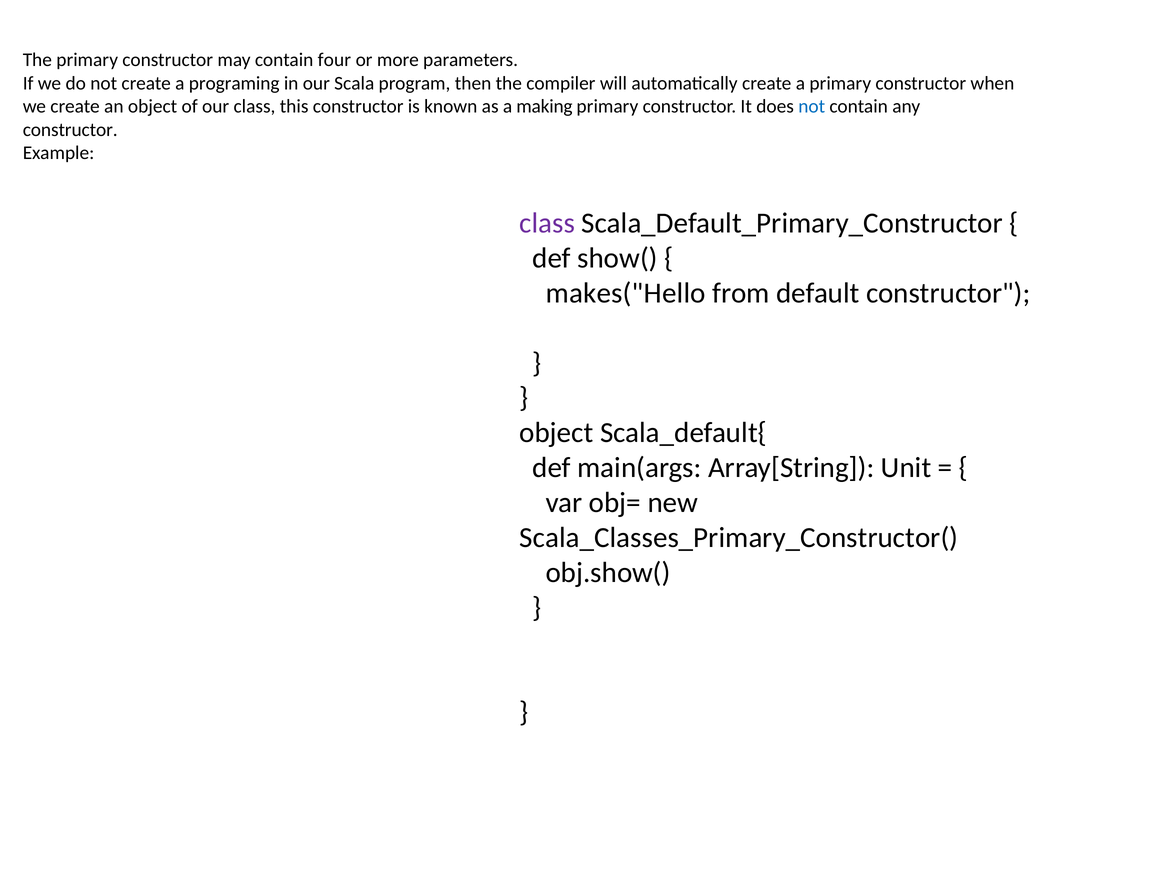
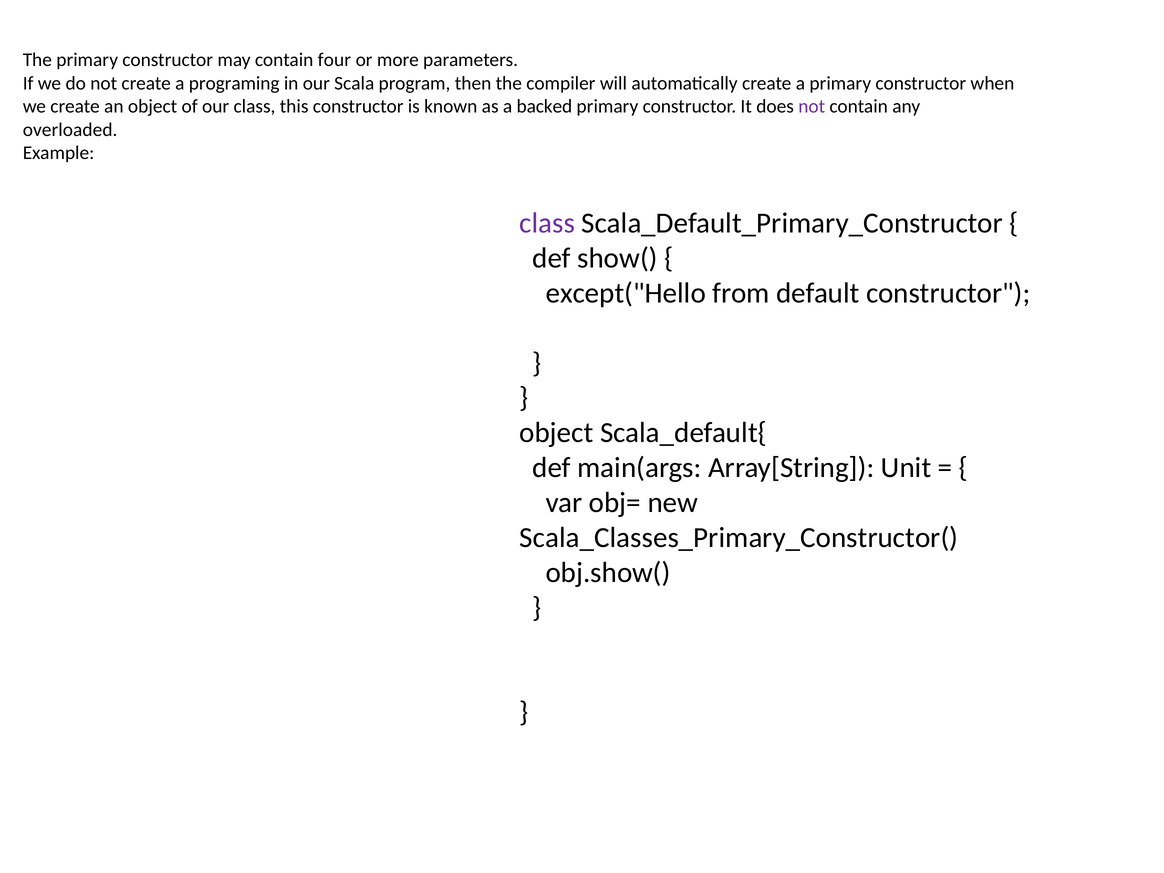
making: making -> backed (544, 106)
not colour: blue -> purple (812, 106)
constructor: constructor -> overloaded (70, 130)
makes("Hello: makes("Hello -> except("Hello (626, 293)
